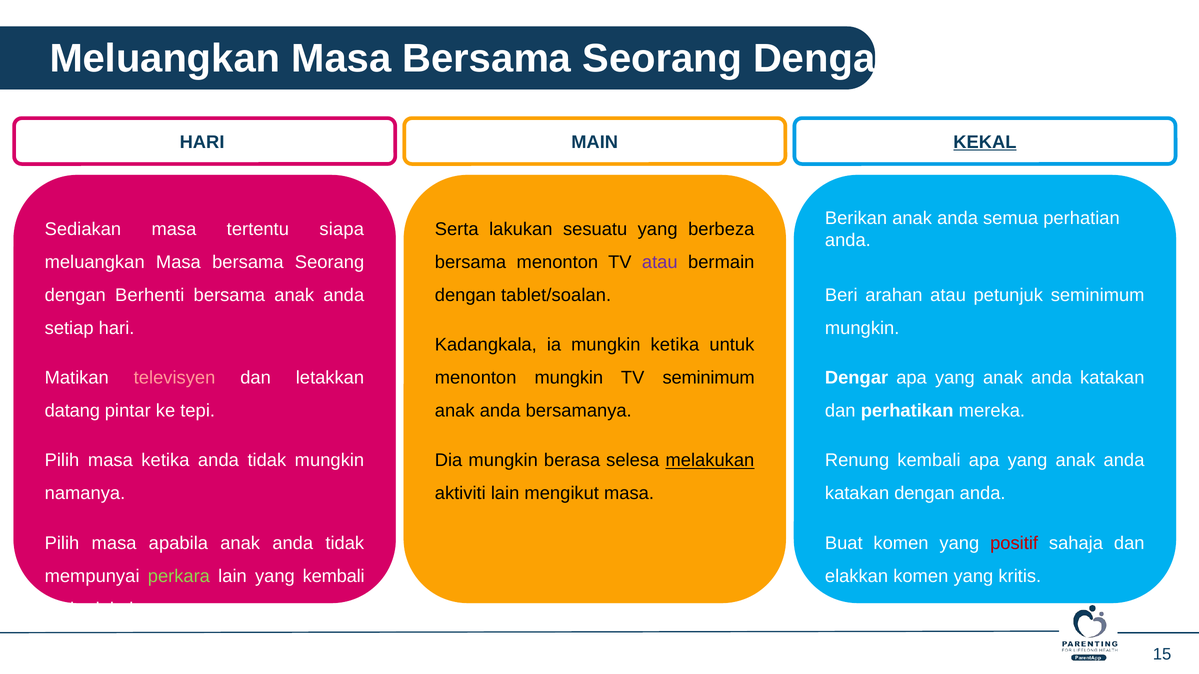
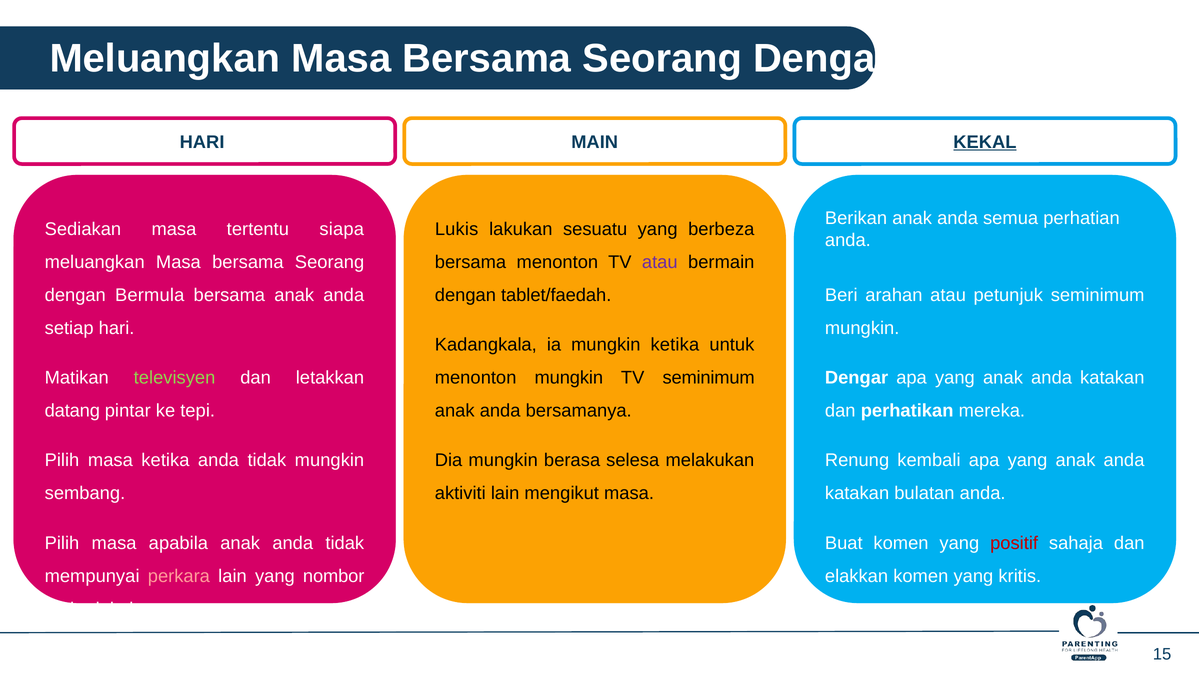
Serta: Serta -> Lukis (457, 229)
Berhenti: Berhenti -> Bermula (150, 295)
tablet/soalan: tablet/soalan -> tablet/faedah (556, 295)
televisyen colour: pink -> light green (175, 378)
melakukan underline: present -> none (710, 461)
namanya: namanya -> sembang (85, 494)
katakan dengan: dengan -> bulatan (924, 494)
perkara colour: light green -> pink (179, 576)
yang kembali: kembali -> nombor (334, 576)
